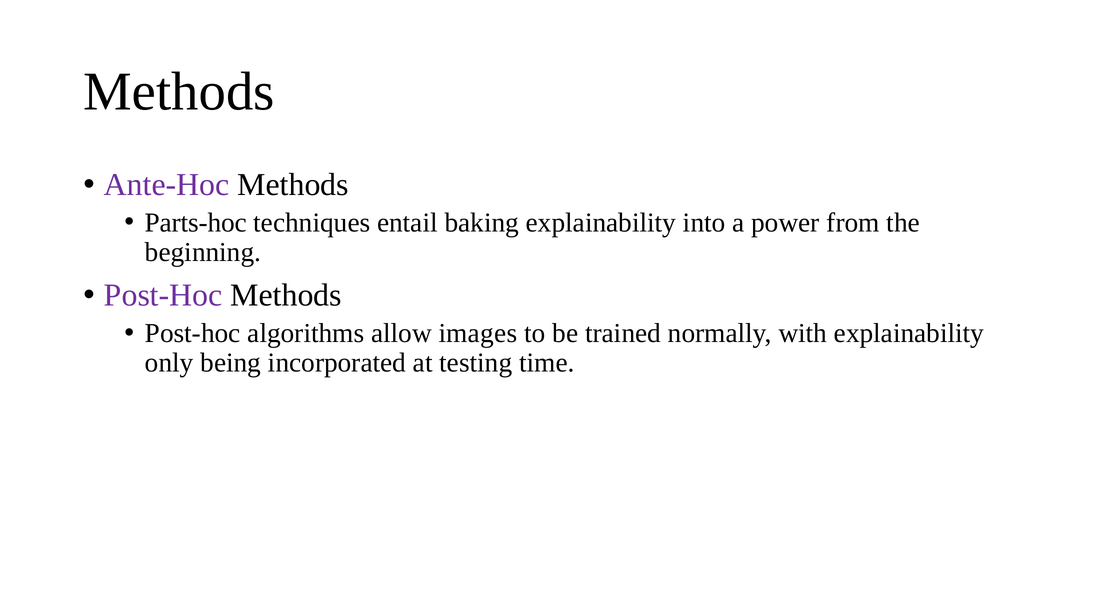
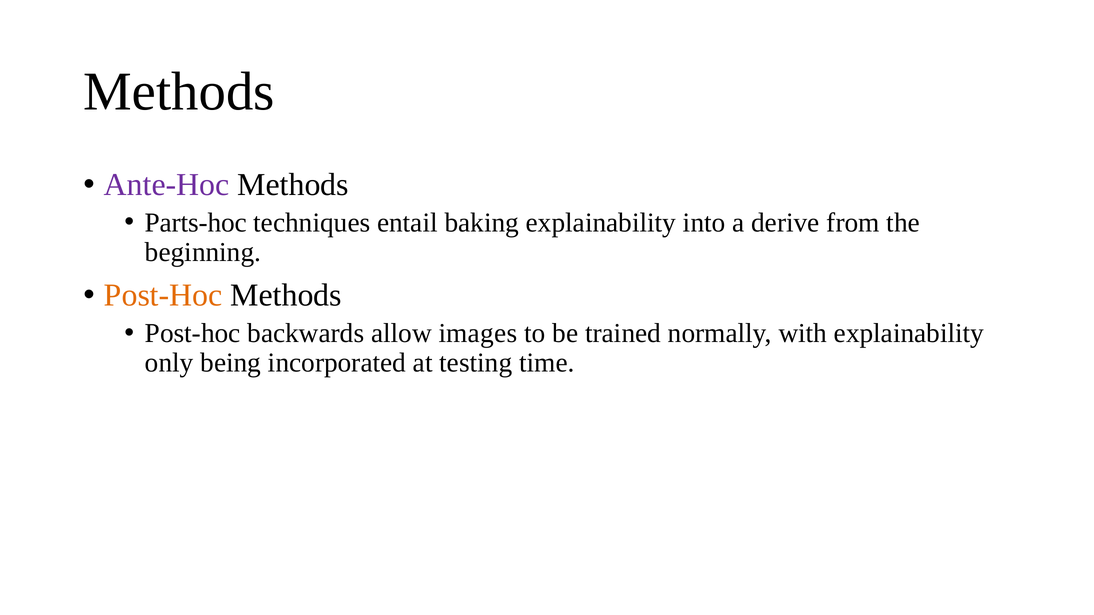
power: power -> derive (785, 223)
Post-Hoc colour: purple -> orange (163, 296)
algorithms: algorithms -> backwards (306, 333)
